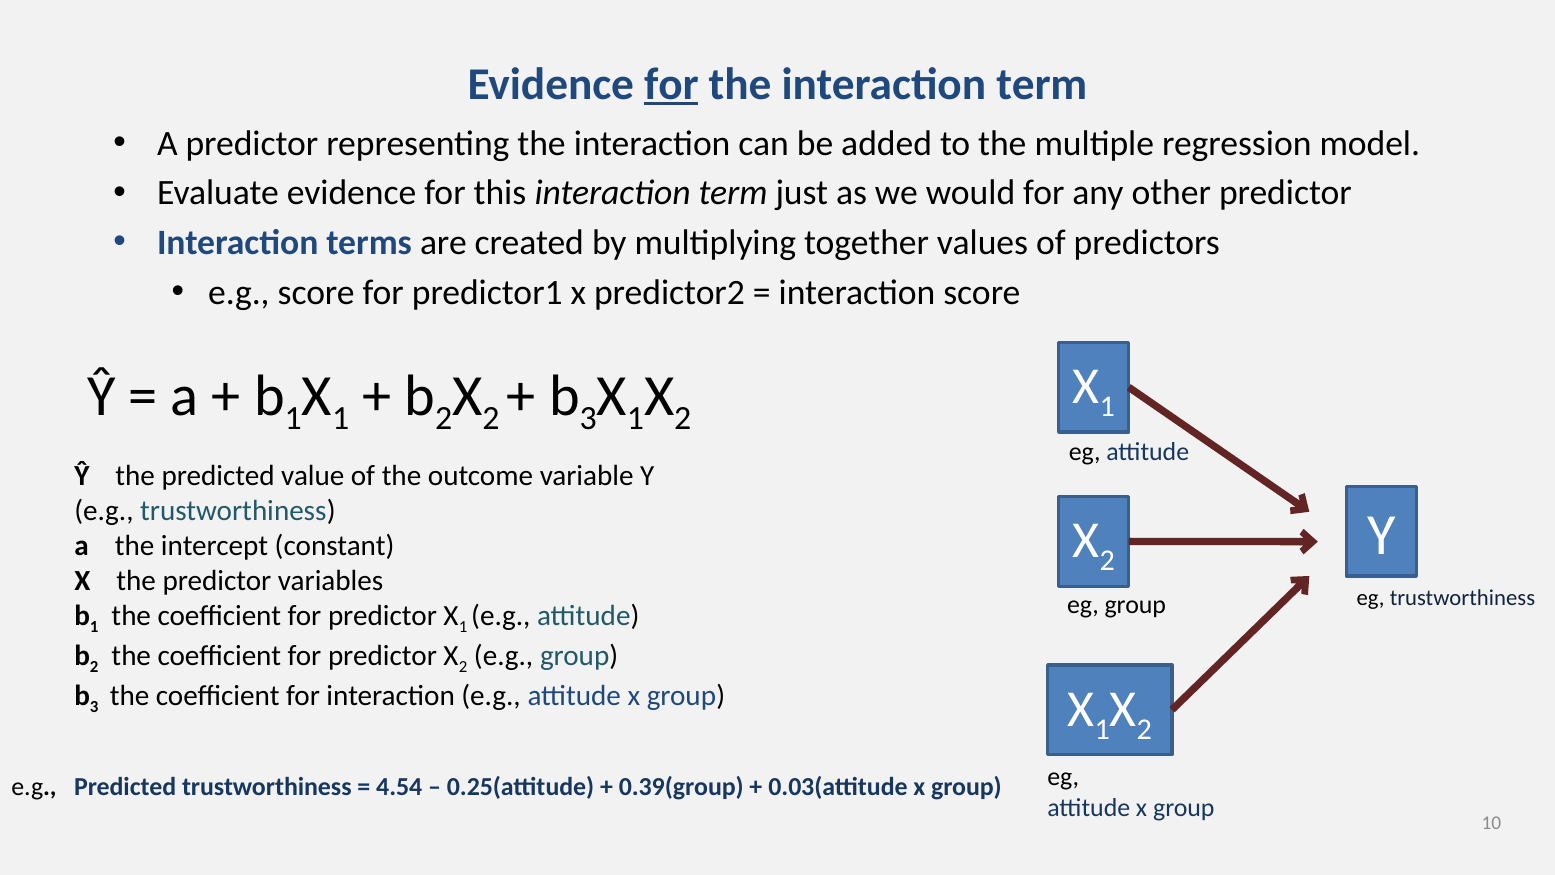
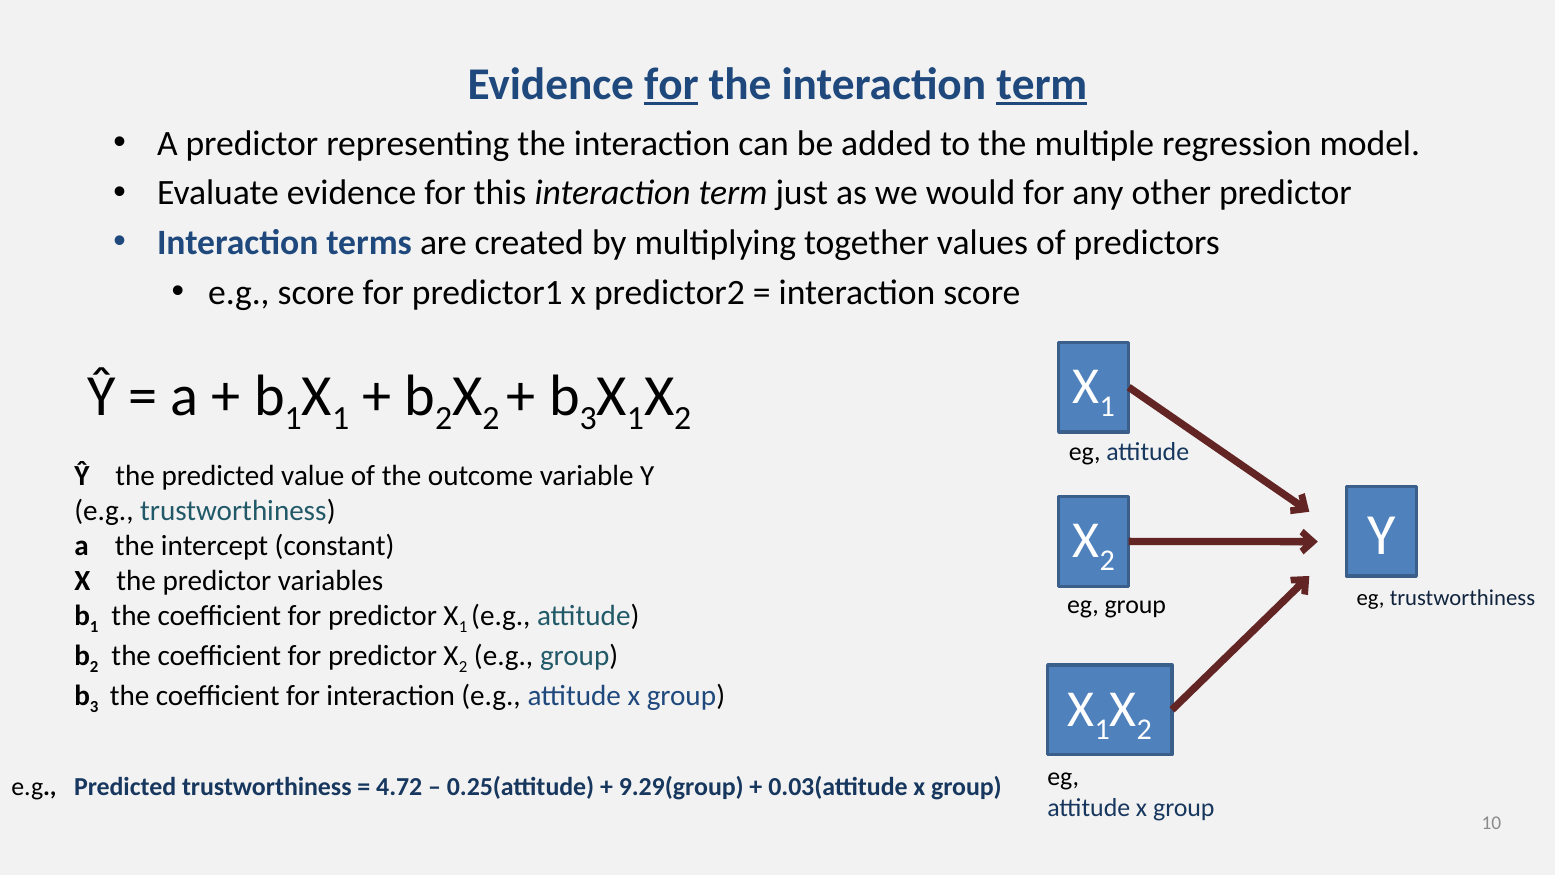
term underline: none -> present (1042, 84)
4.54: 4.54 -> 4.72 (399, 787)
0.39(group: 0.39(group -> 9.29(group (681, 787)
